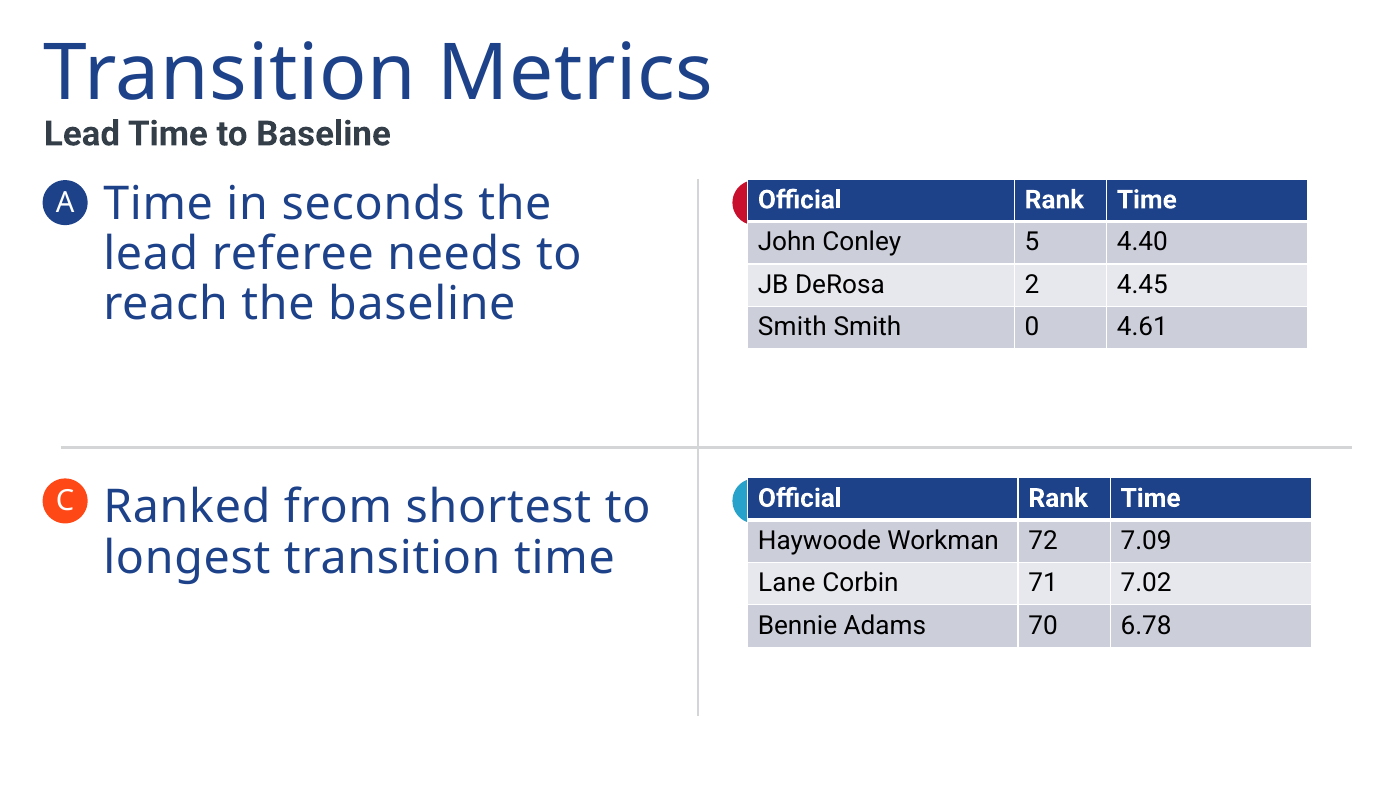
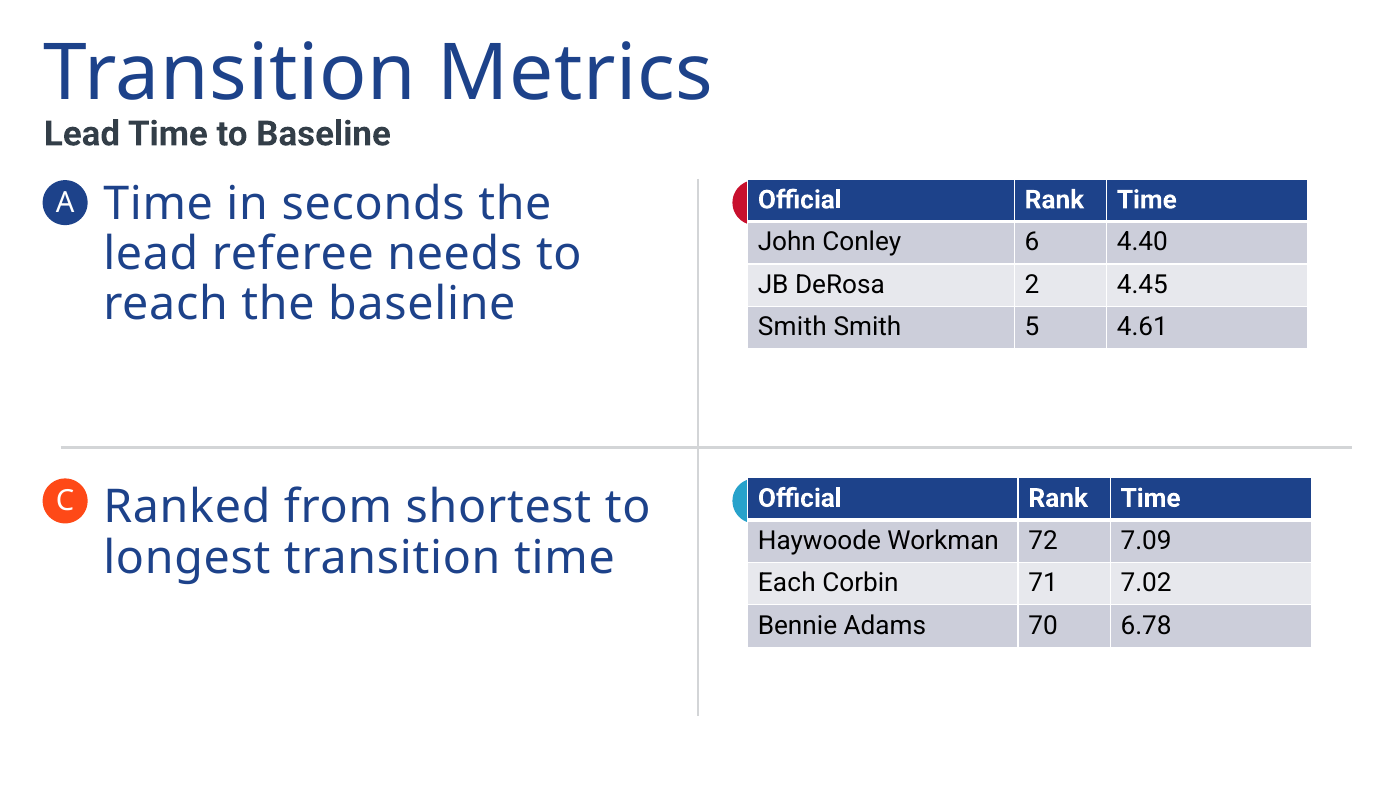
5: 5 -> 6 (1032, 242)
0: 0 -> 5 (1032, 327)
Lane: Lane -> Each (787, 583)
